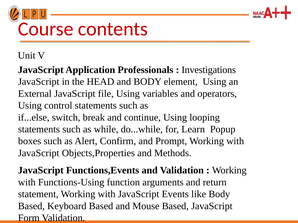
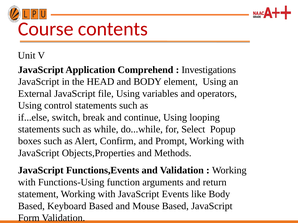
Professionals: Professionals -> Comprehend (145, 70)
Learn: Learn -> Select (193, 130)
